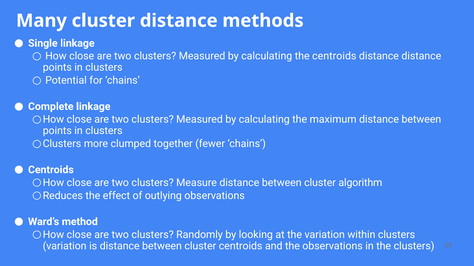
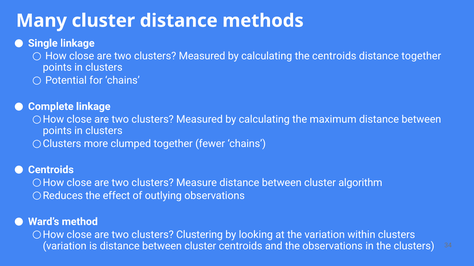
distance distance: distance -> together (421, 56)
Randomly: Randomly -> Clustering (200, 235)
